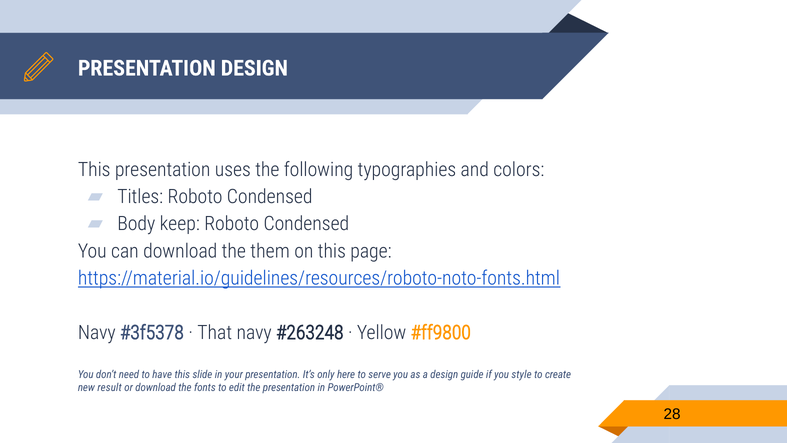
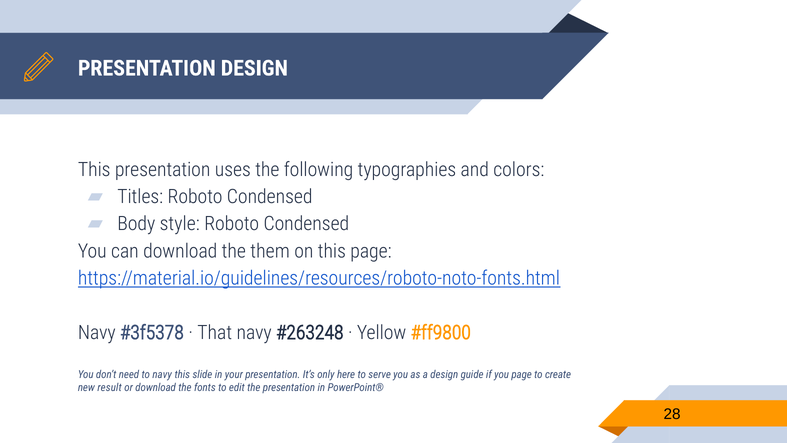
keep: keep -> style (180, 224)
to have: have -> navy (162, 374)
you style: style -> page (522, 374)
